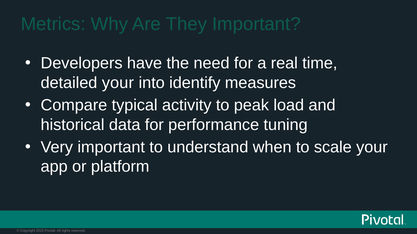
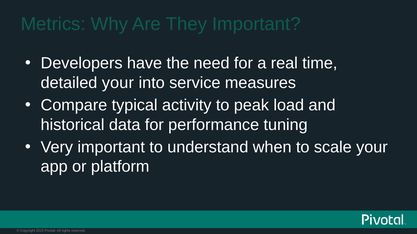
identify: identify -> service (195, 83)
